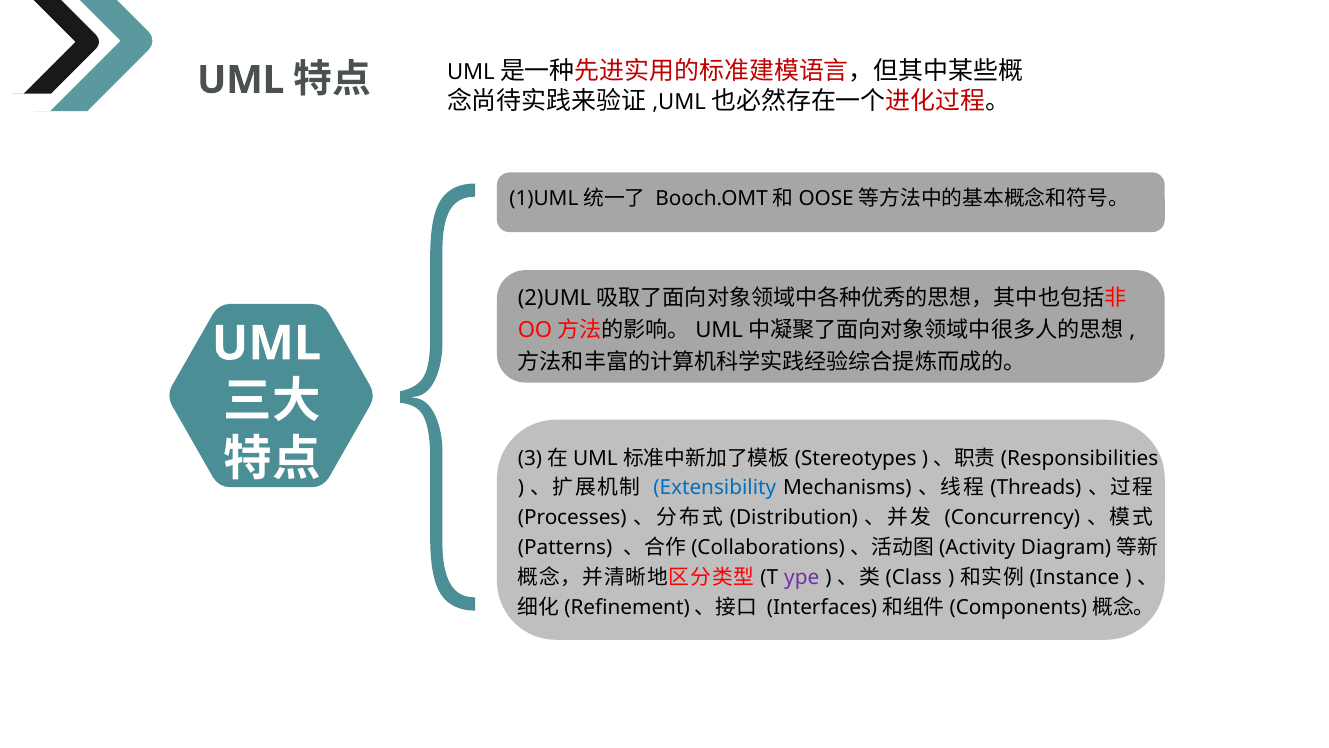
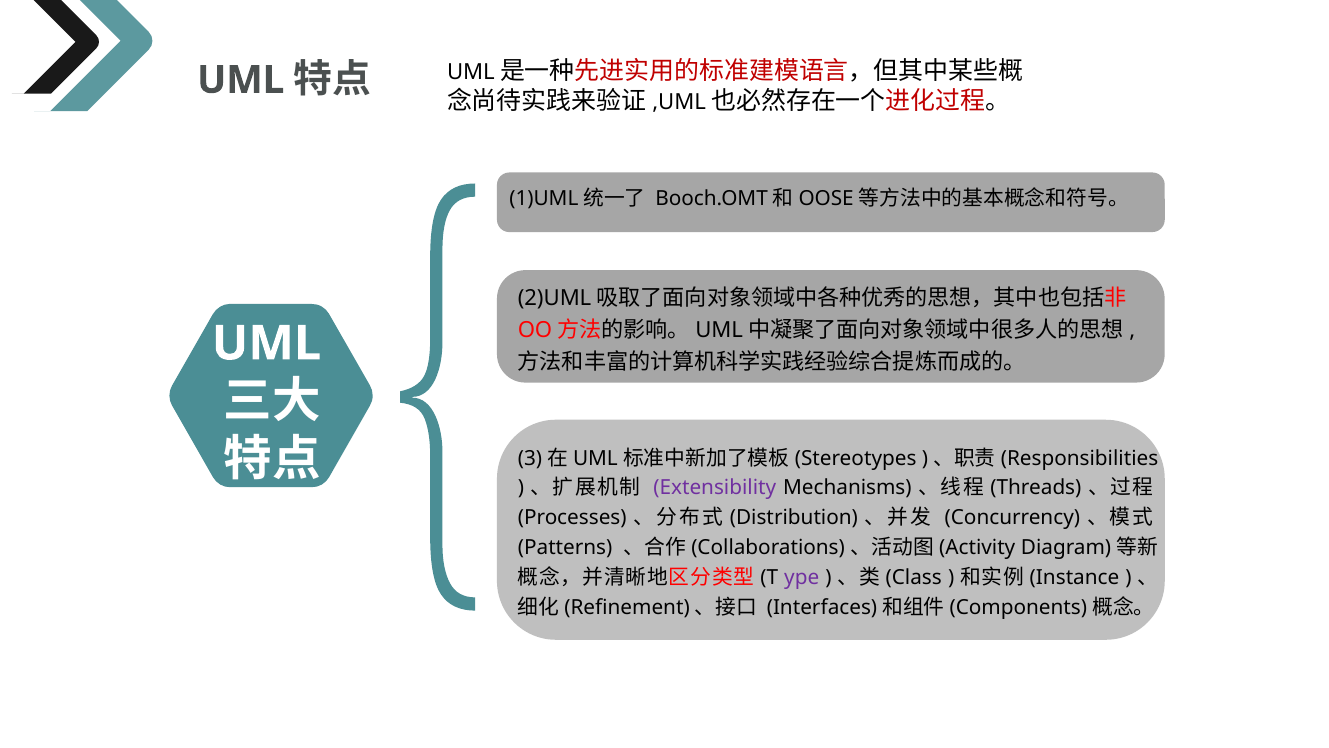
Extensibility colour: blue -> purple (715, 488)
